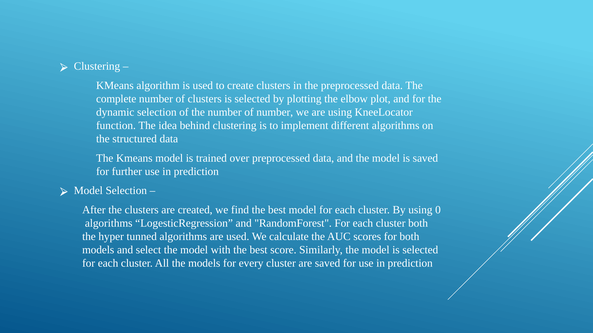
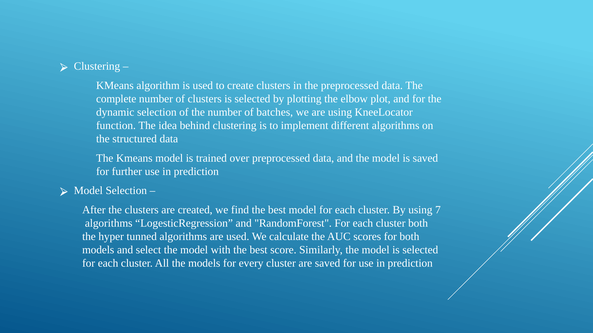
of number: number -> batches (275, 112)
0: 0 -> 7 (438, 210)
